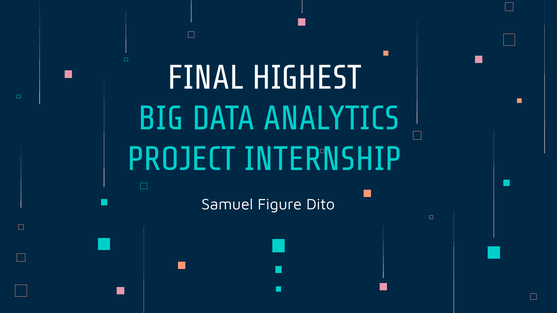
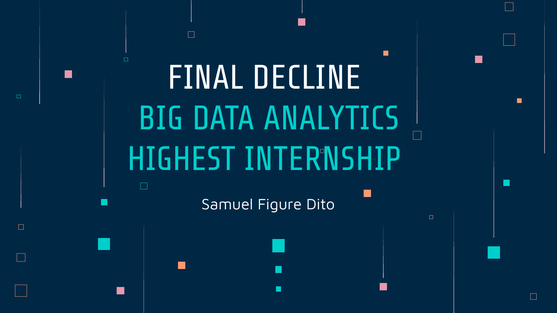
HIGHEST: HIGHEST -> DECLINE (307, 78)
PROJECT: PROJECT -> HIGHEST (181, 159)
